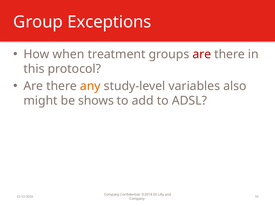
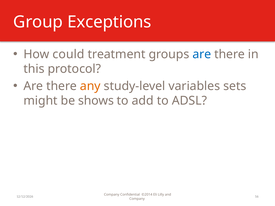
when: when -> could (69, 54)
are colour: red -> blue (202, 54)
also: also -> sets (235, 86)
